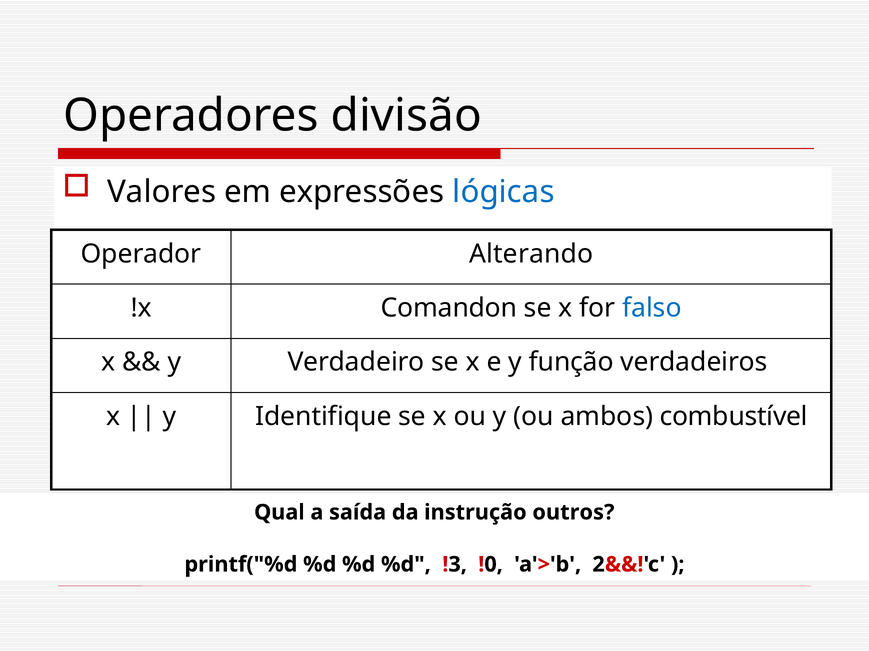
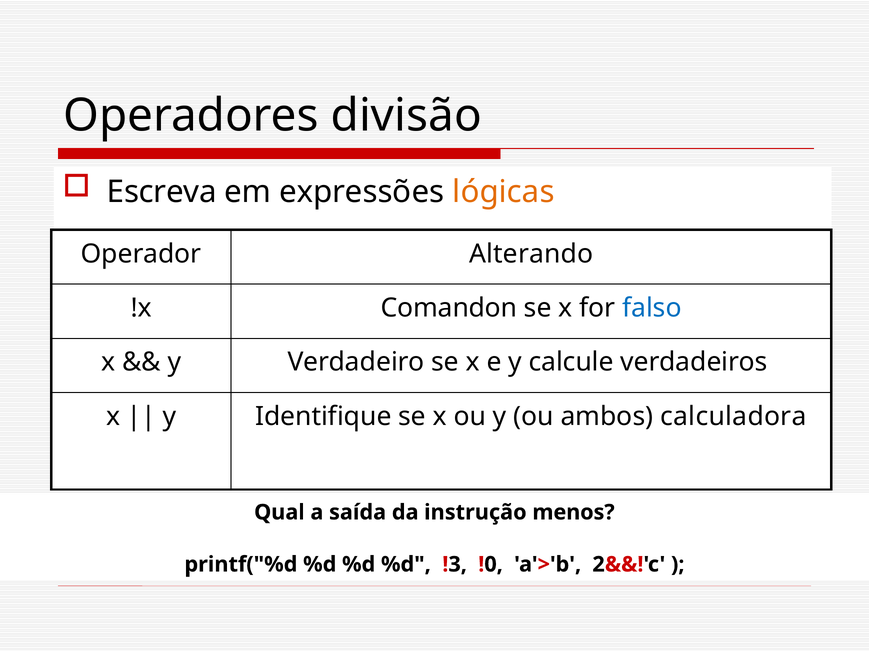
Valores: Valores -> Escreva (162, 192)
lógicas colour: blue -> orange (504, 192)
função: função -> calcule (571, 363)
combustível: combustível -> calculadora (733, 417)
outros: outros -> menos (574, 513)
